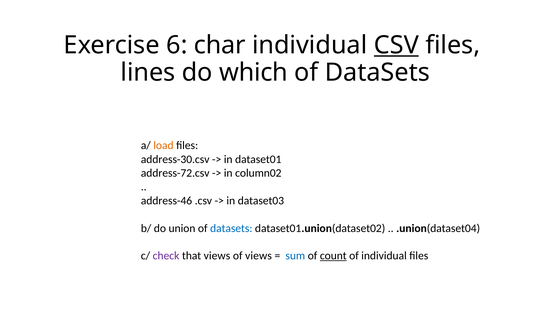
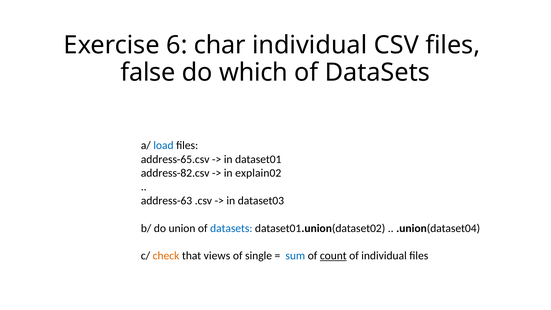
CSV underline: present -> none (396, 45)
lines: lines -> false (148, 72)
load colour: orange -> blue (163, 145)
address-30.csv: address-30.csv -> address-65.csv (175, 159)
address-72.csv: address-72.csv -> address-82.csv (175, 173)
column02: column02 -> explain02 (258, 173)
address-46: address-46 -> address-63 (166, 201)
check colour: purple -> orange (166, 256)
of views: views -> single (259, 256)
